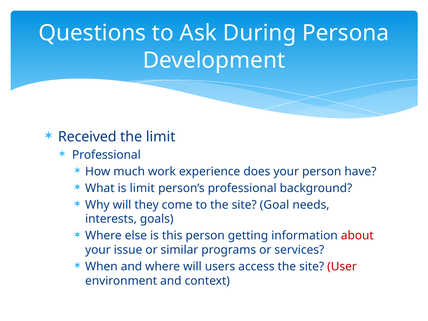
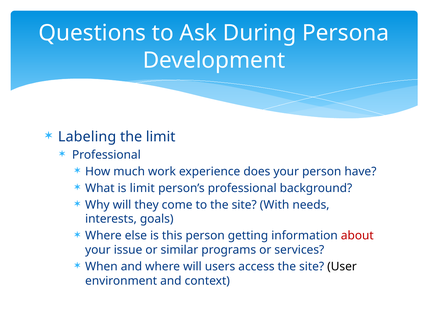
Received: Received -> Labeling (87, 137)
Goal: Goal -> With (275, 205)
User colour: red -> black (342, 267)
